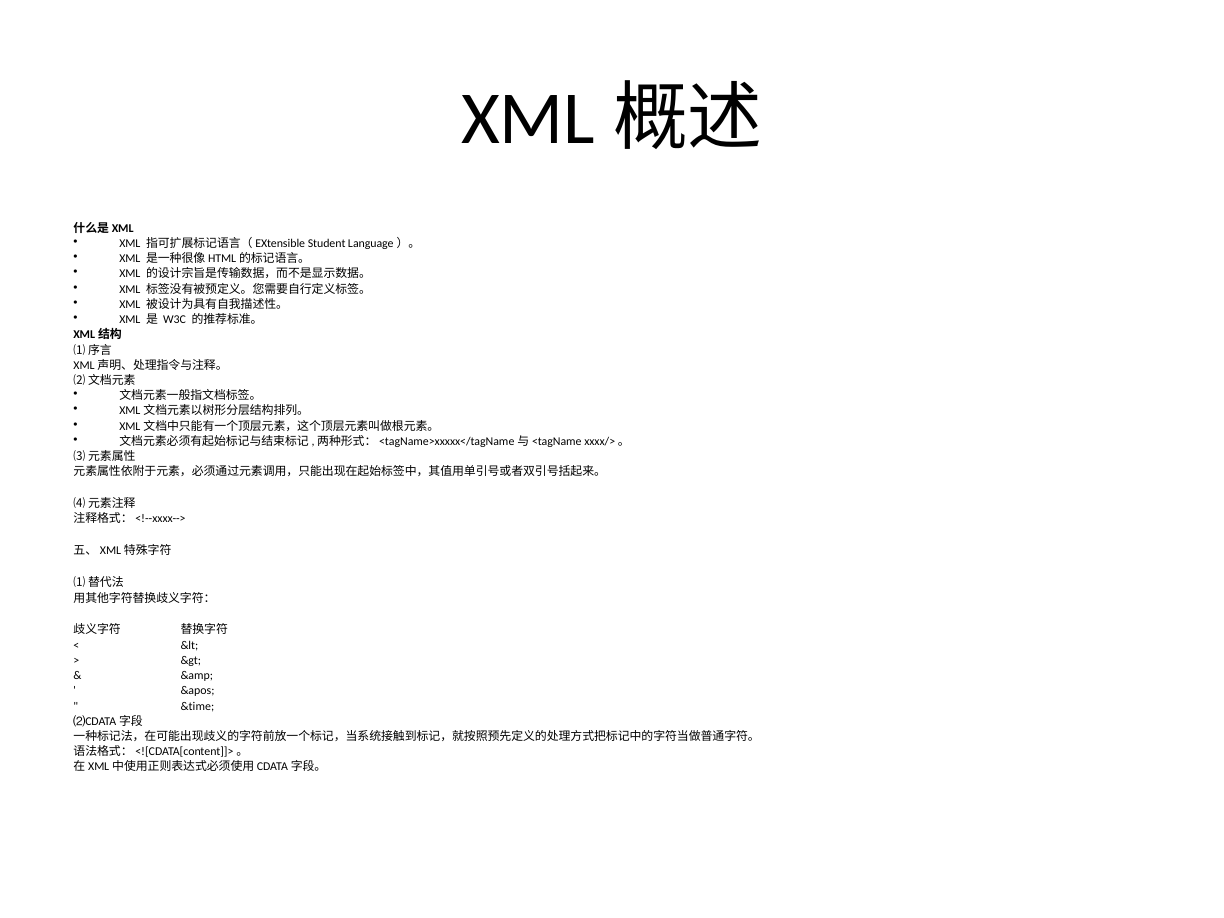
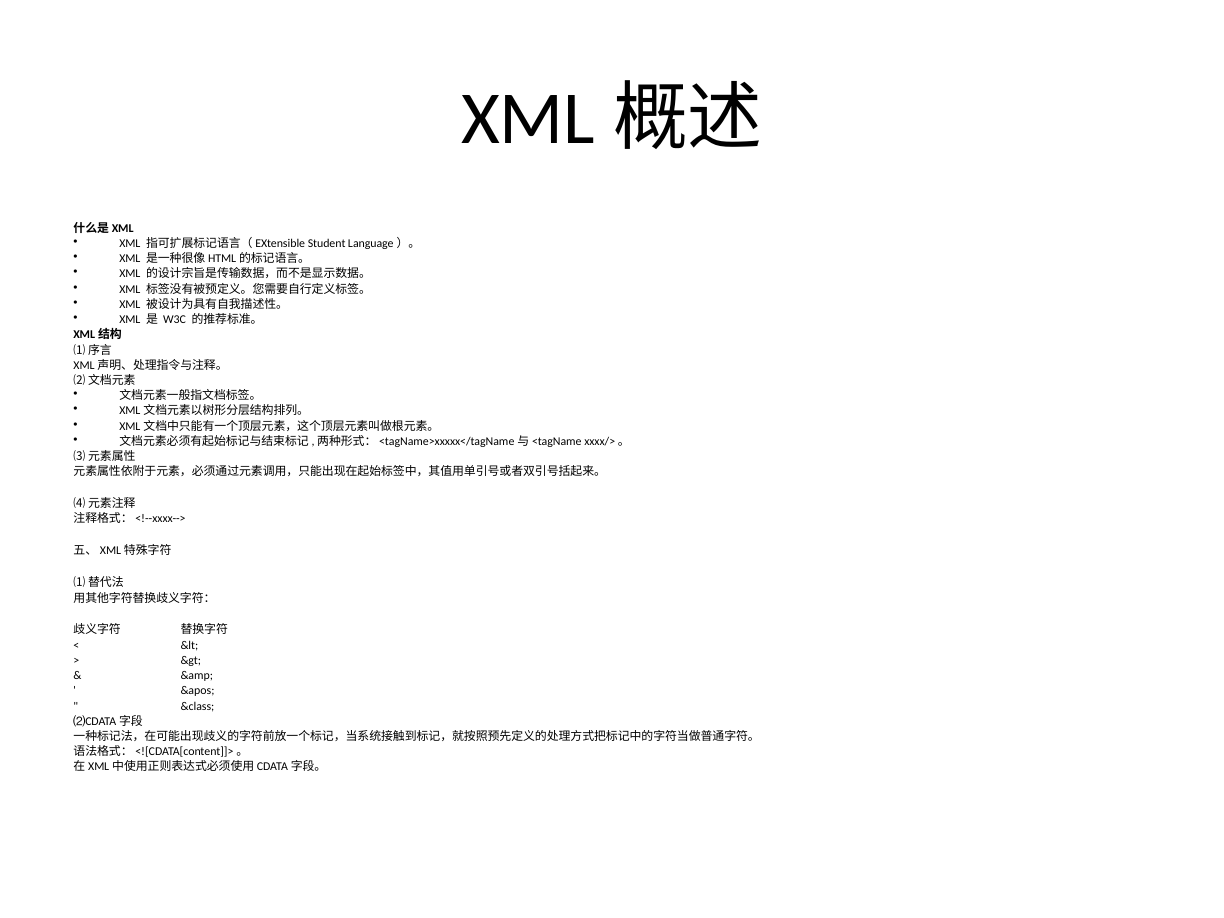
&time: &time -> &class (197, 706)
